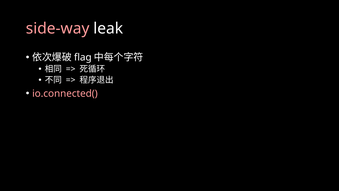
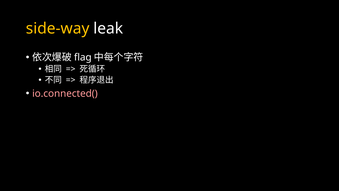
side-way colour: pink -> yellow (58, 28)
